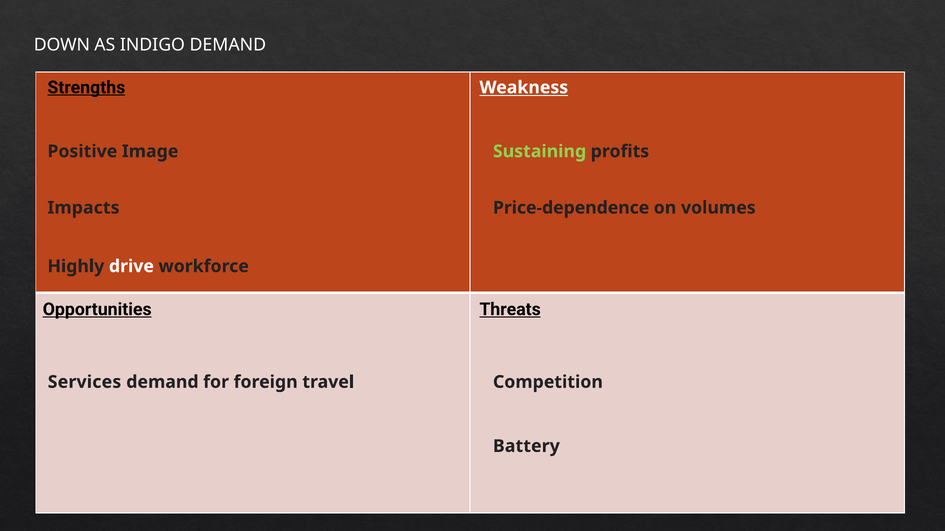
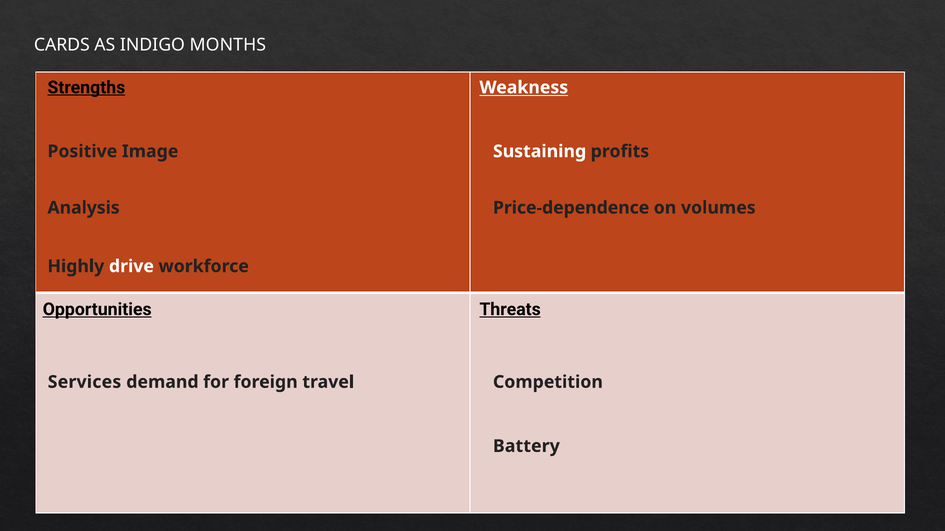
DOWN: DOWN -> CARDS (62, 45)
INDIGO DEMAND: DEMAND -> MONTHS (228, 45)
Sustaining colour: light green -> white (540, 152)
Impacts: Impacts -> Analysis (84, 208)
